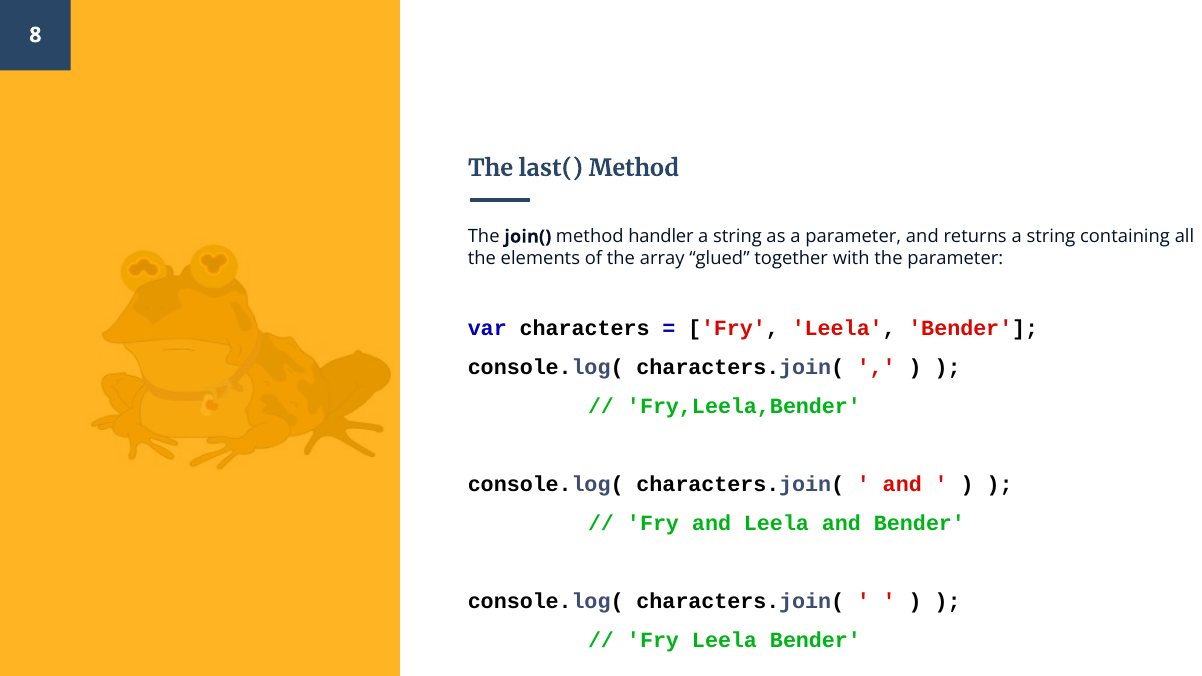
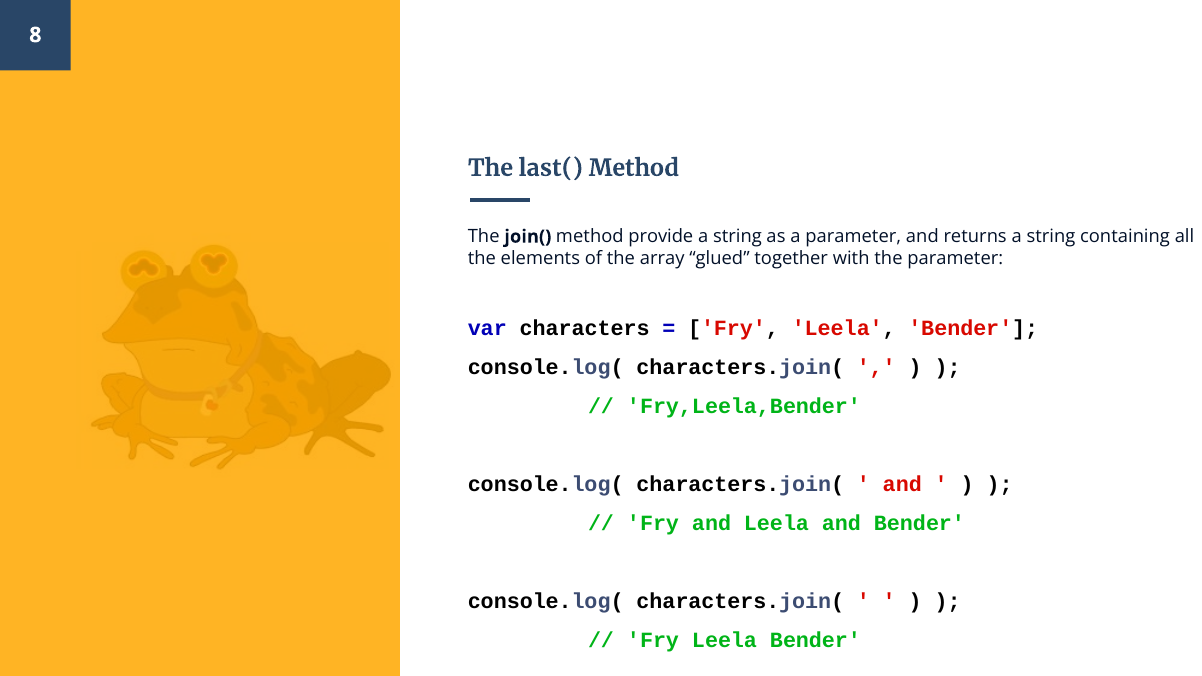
handler: handler -> provide (661, 237)
